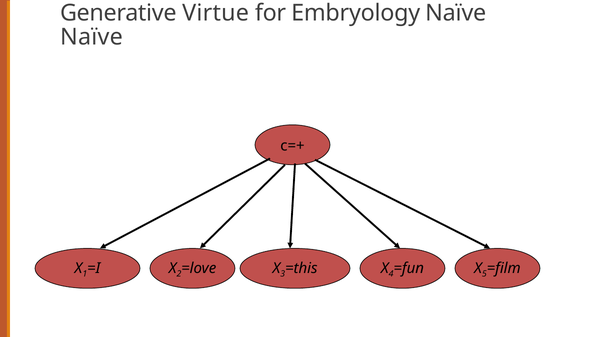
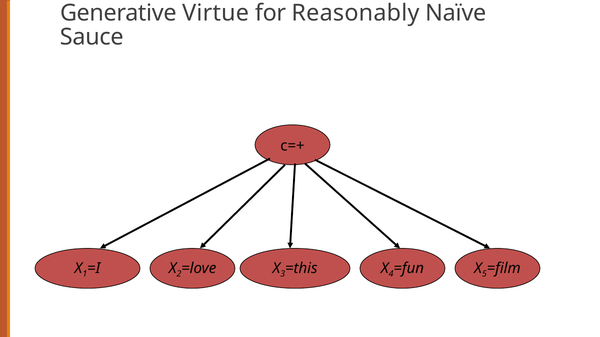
Embryology: Embryology -> Reasonably (355, 13)
Naïve: Naïve -> Sauce (92, 37)
